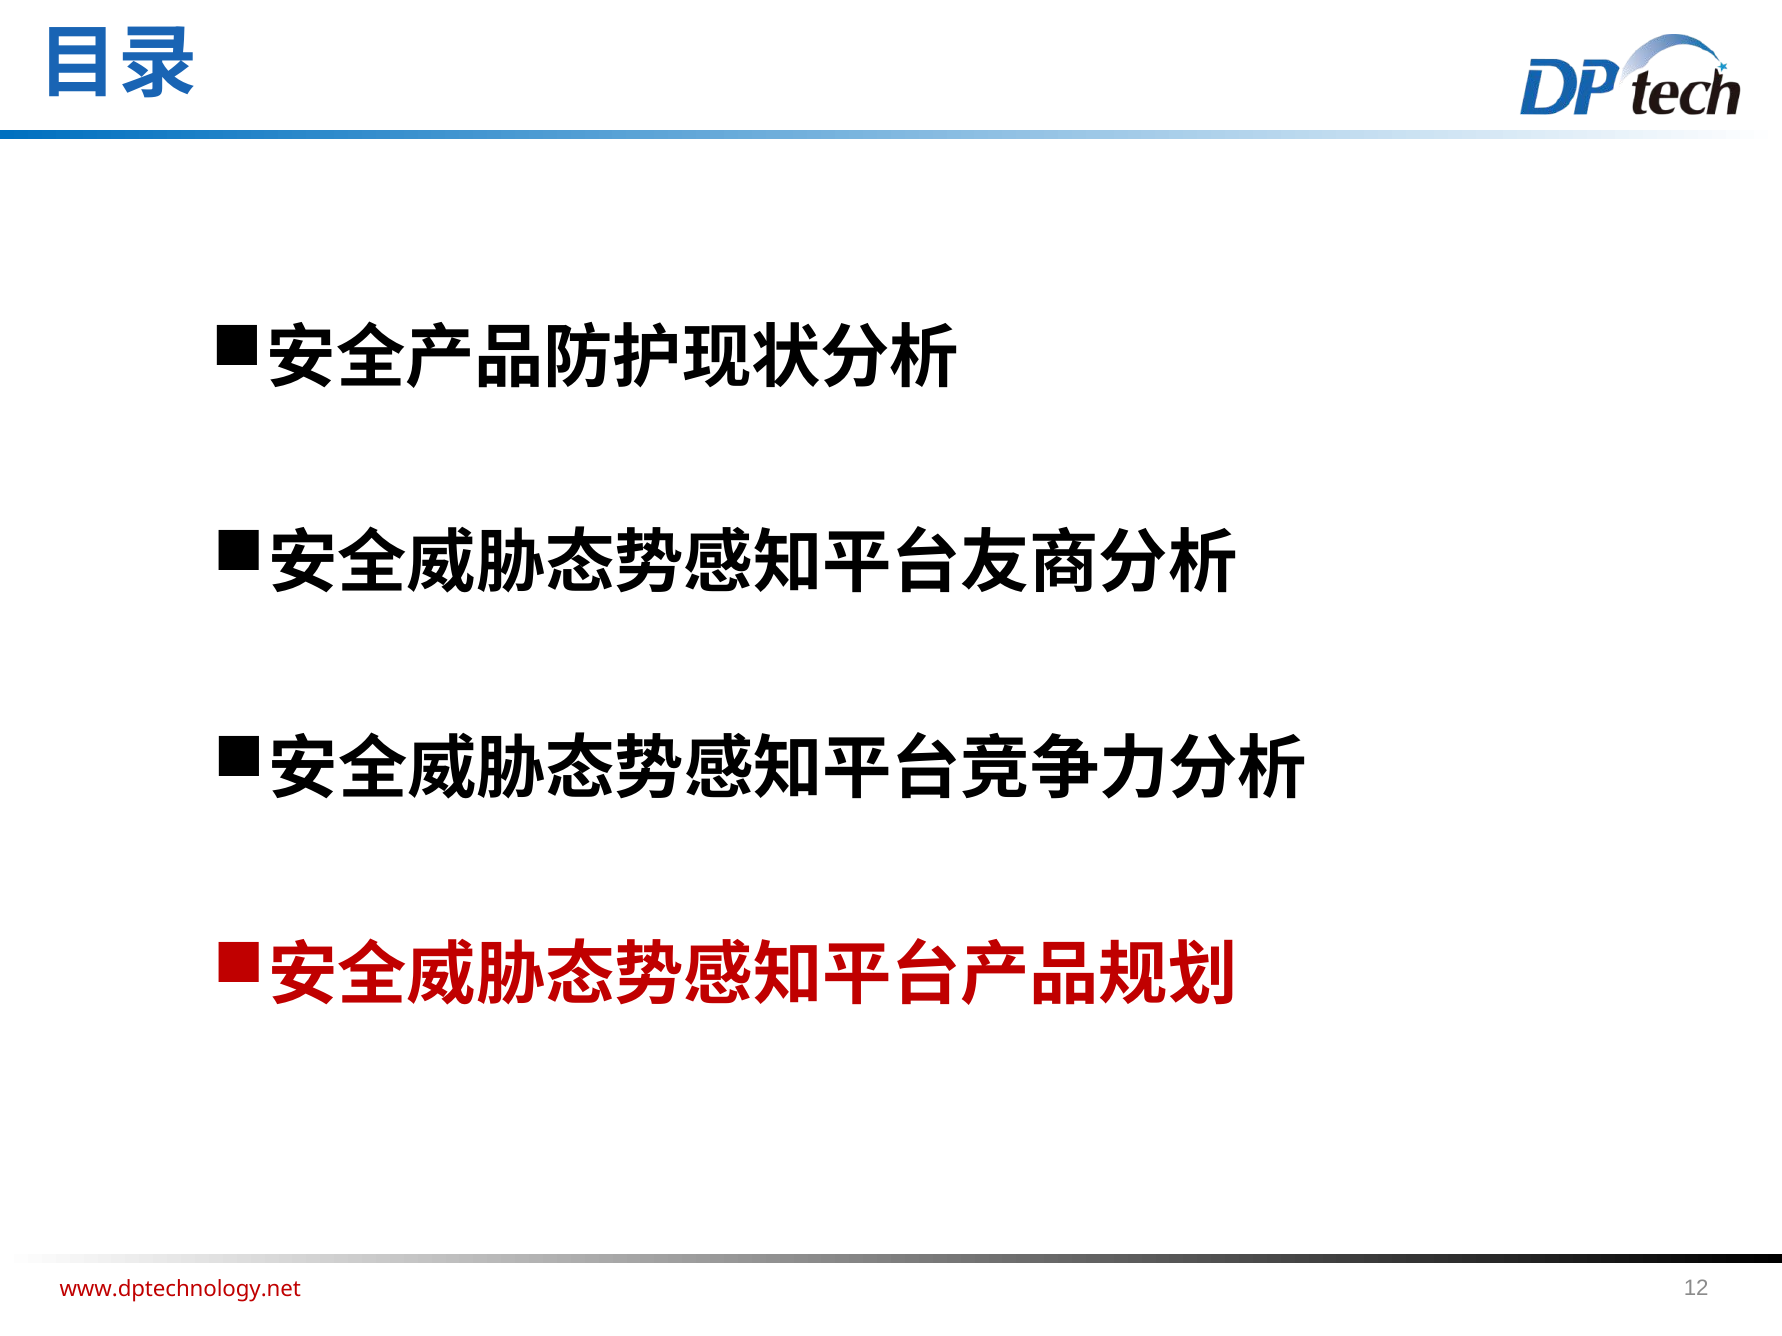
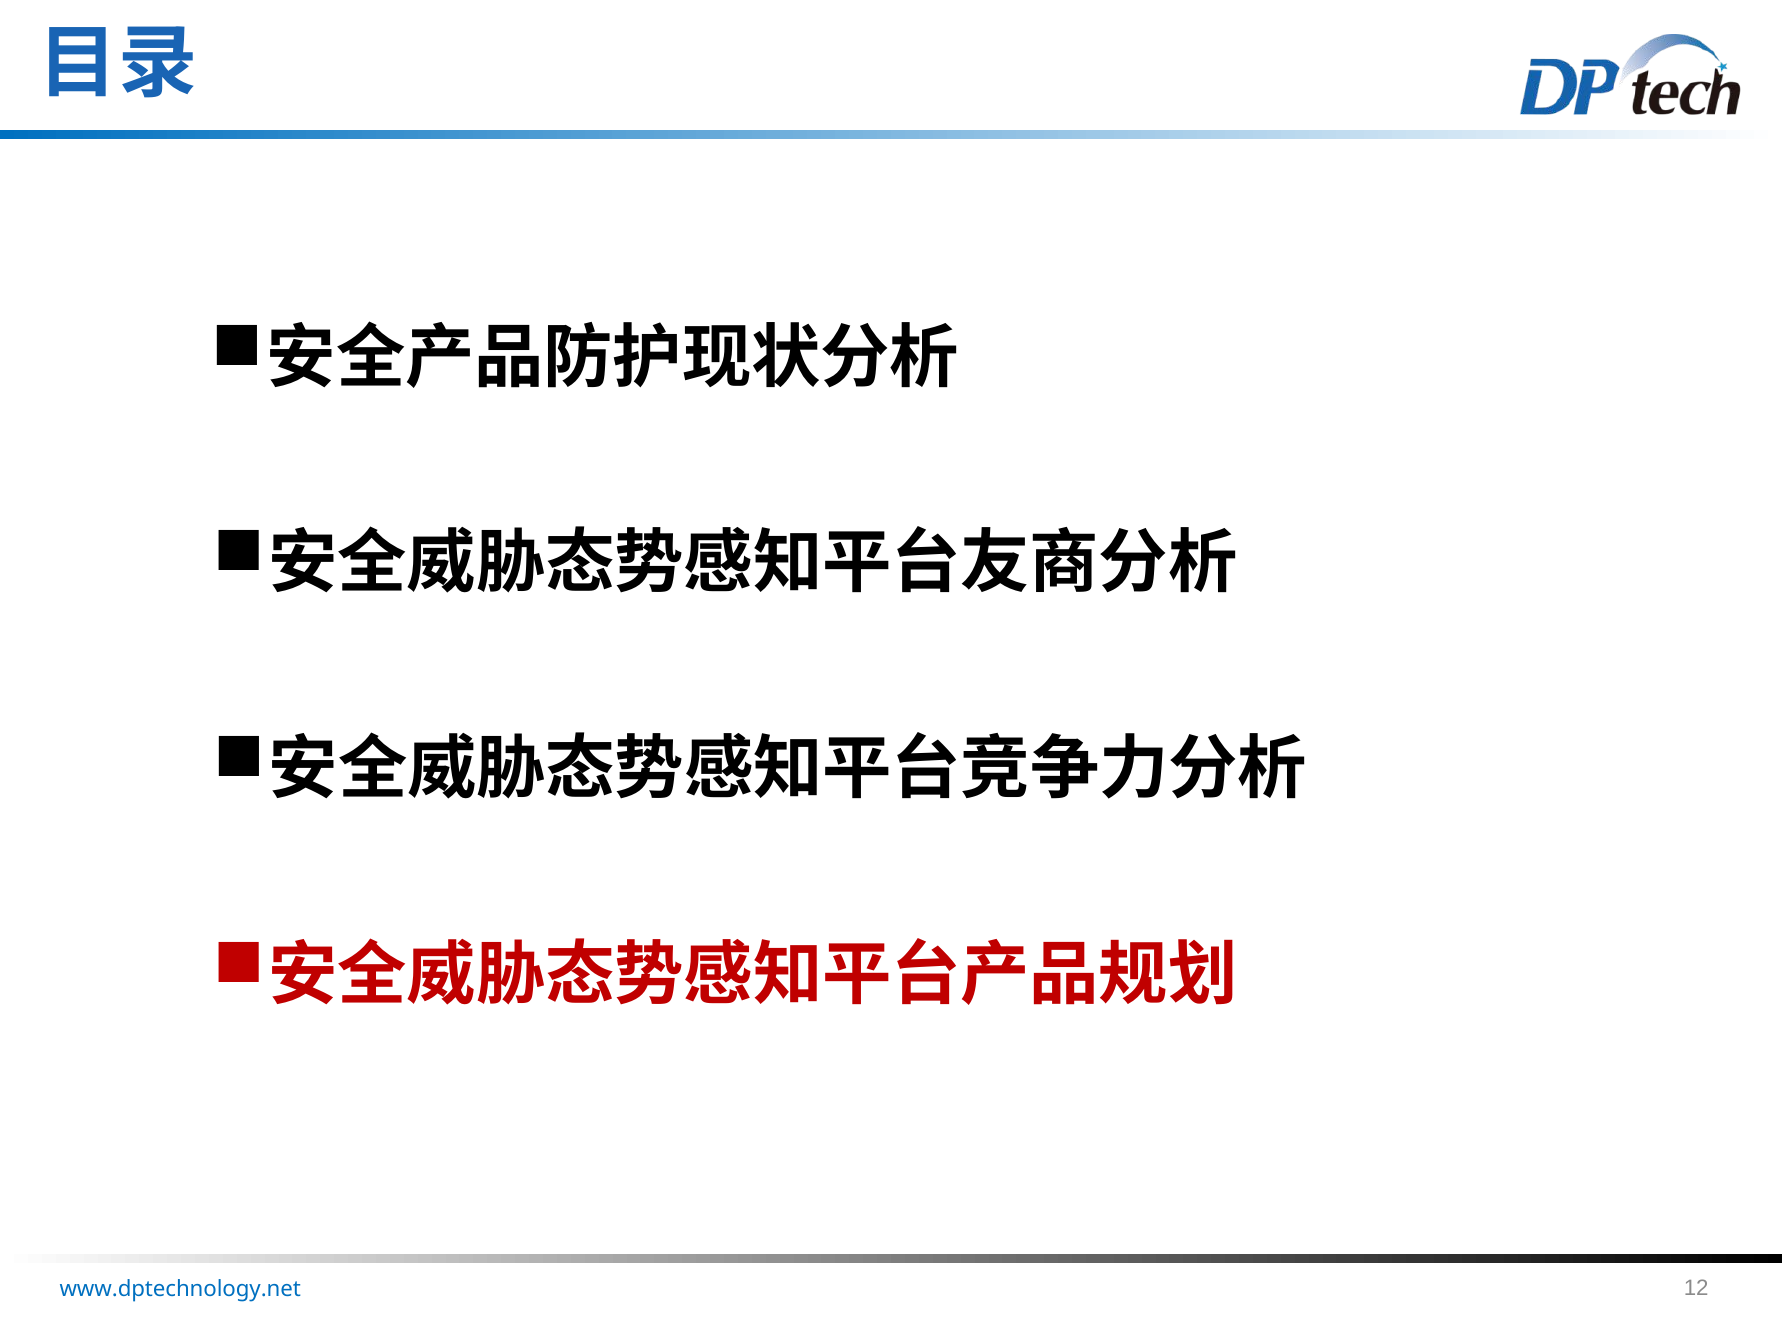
www.dptechnology.net colour: red -> blue (180, 1290)
